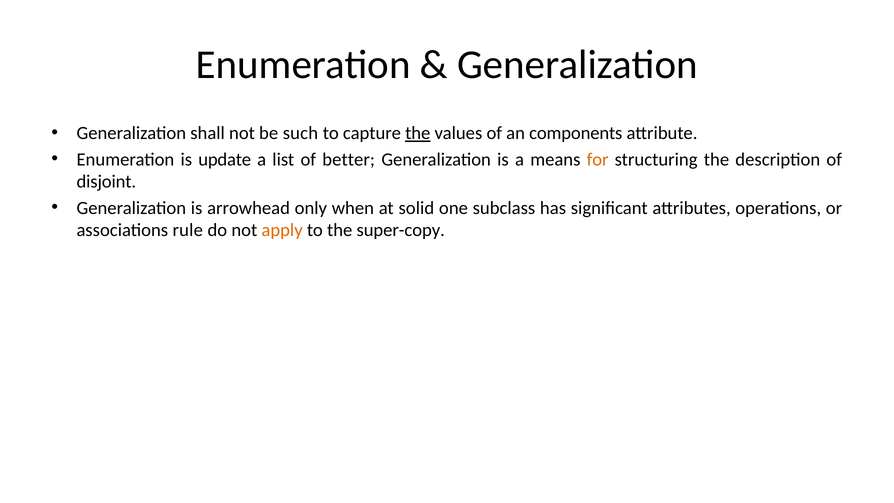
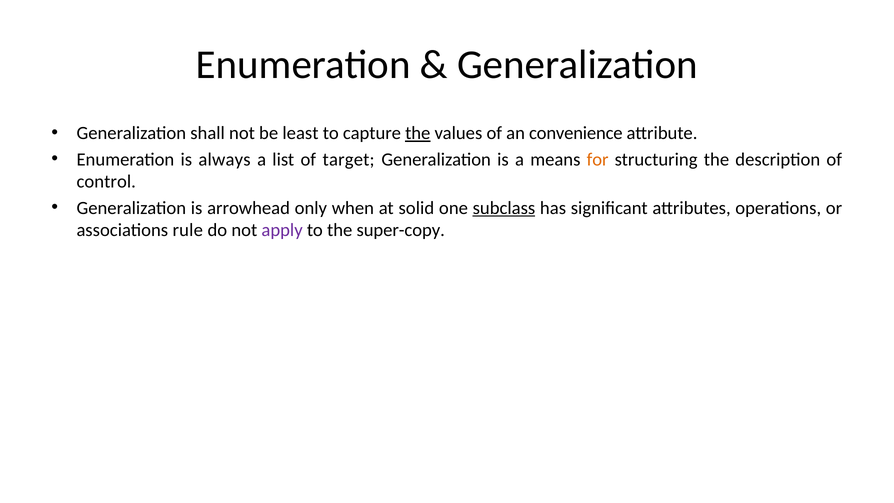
such: such -> least (300, 133)
components: components -> convenience (576, 133)
update: update -> always (225, 159)
better: better -> target (349, 159)
disjoint: disjoint -> control (106, 182)
subclass underline: none -> present (504, 208)
apply colour: orange -> purple (282, 230)
